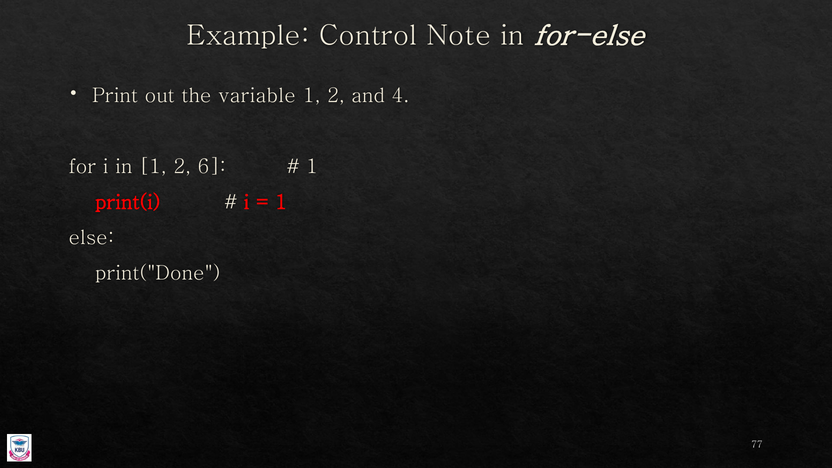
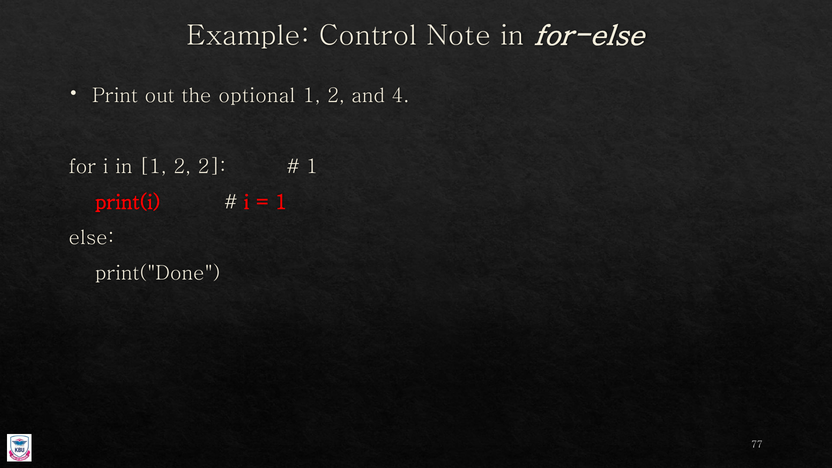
variable: variable -> optional (257, 96)
2 6: 6 -> 2 (212, 167)
